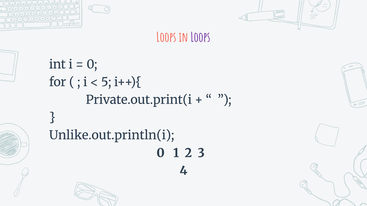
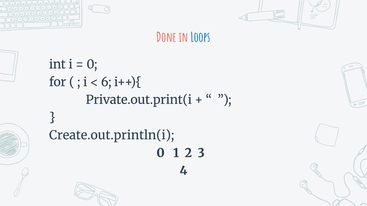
Loops: Loops -> Done (166, 38)
Loops colour: purple -> blue (201, 38)
5: 5 -> 6 (106, 82)
Unlike.out.println(i: Unlike.out.println(i -> Create.out.println(i (112, 136)
